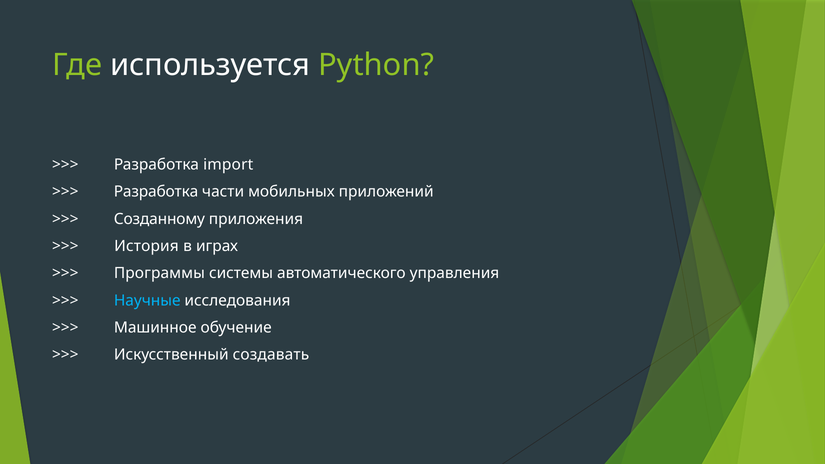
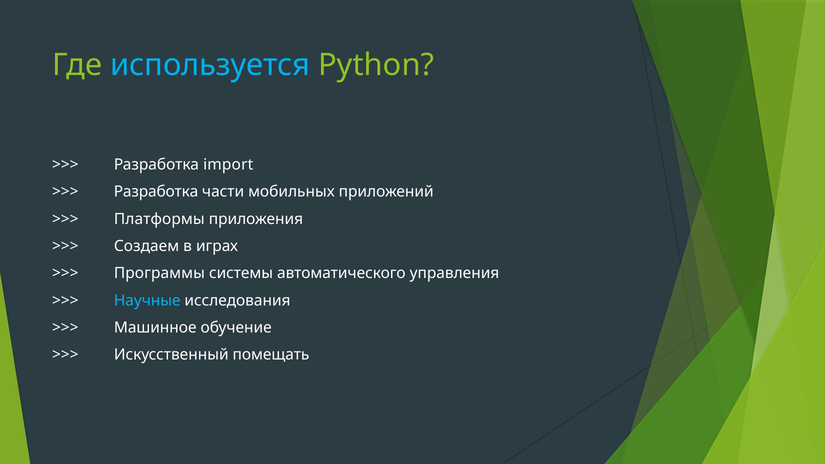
используется colour: white -> light blue (210, 65)
Созданному: Созданному -> Платформы (159, 219)
История: История -> Создаем (147, 246)
создавать: создавать -> помещать (271, 355)
